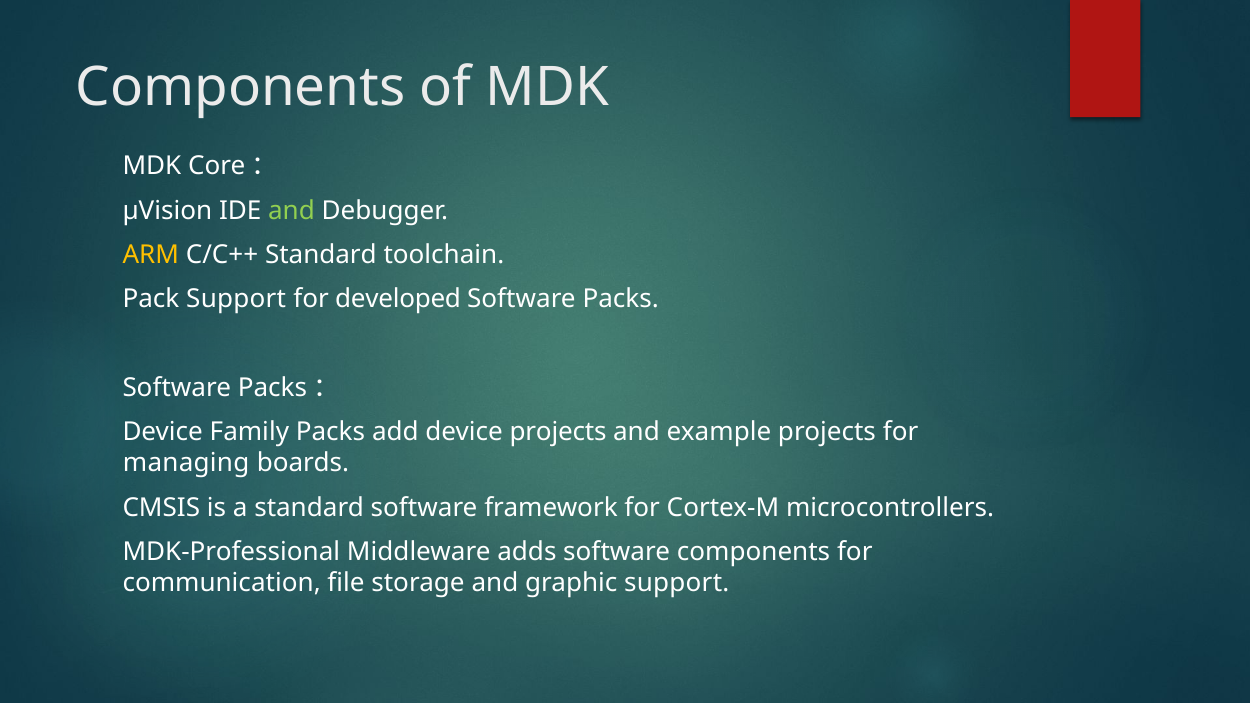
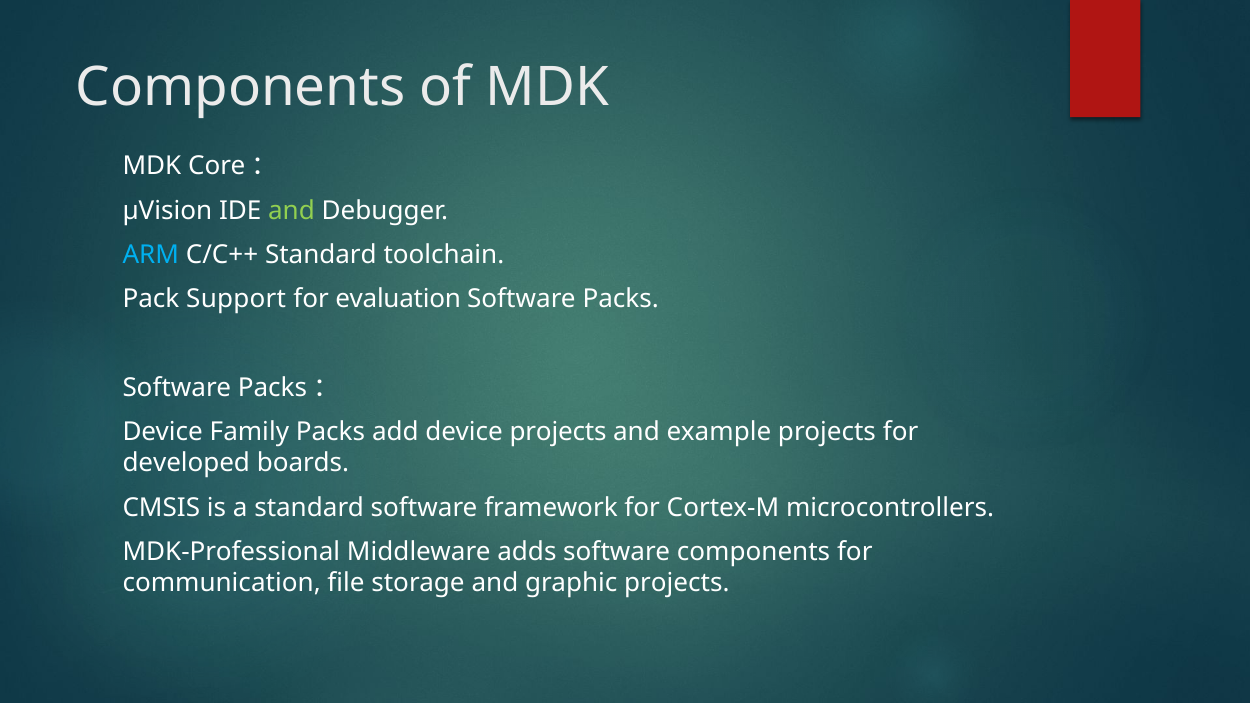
ARM colour: yellow -> light blue (151, 255)
developed: developed -> evaluation (398, 299)
managing: managing -> developed (186, 463)
graphic support: support -> projects (677, 583)
